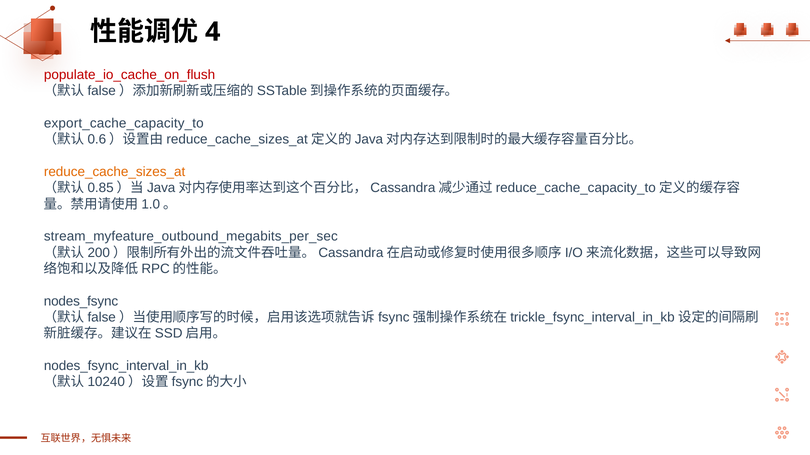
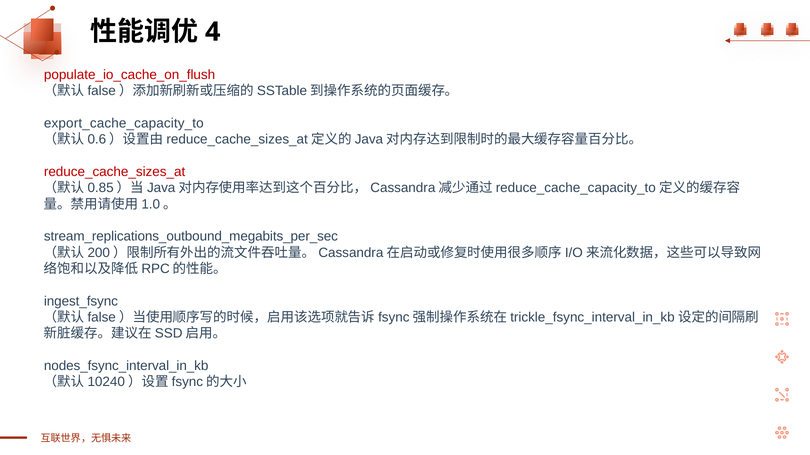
reduce_cache_sizes_at colour: orange -> red (115, 172)
stream_myfeature_outbound_megabits_per_sec: stream_myfeature_outbound_megabits_per_sec -> stream_replications_outbound_megabits_per_sec (191, 237)
nodes_fsync: nodes_fsync -> ingest_fsync (81, 302)
